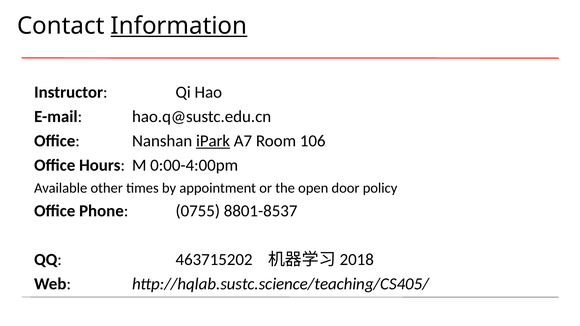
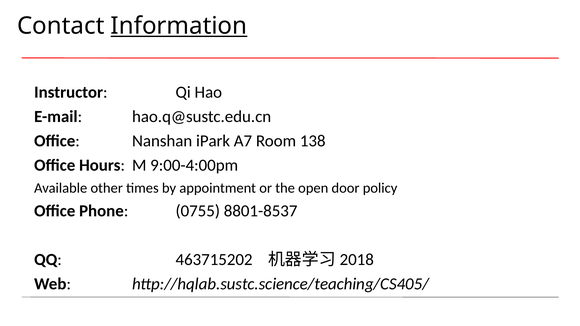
iPark underline: present -> none (213, 141)
106: 106 -> 138 (313, 141)
0:00-4:00pm: 0:00-4:00pm -> 9:00-4:00pm (194, 165)
